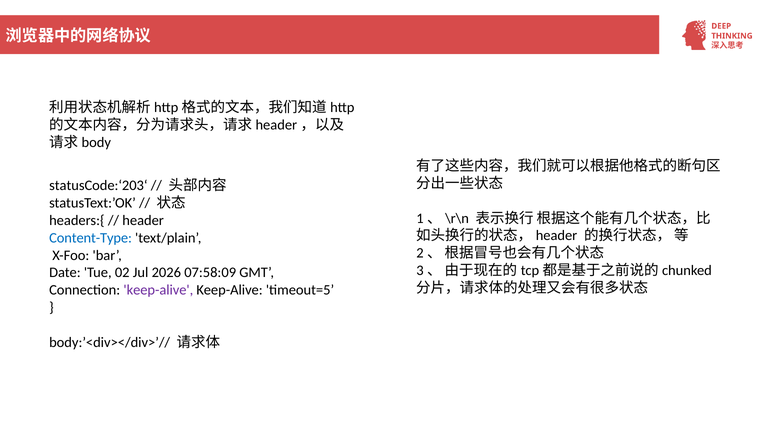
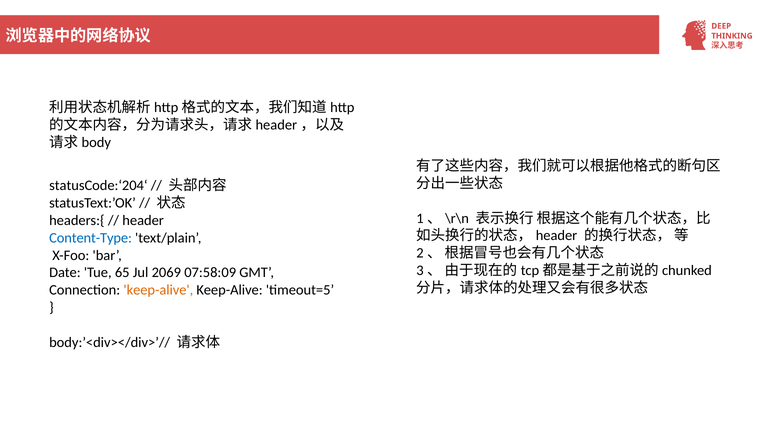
statusCode:‘203‘: statusCode:‘203‘ -> statusCode:‘204‘ (98, 186)
02: 02 -> 65 (122, 273)
2026: 2026 -> 2069 (166, 273)
keep-alive colour: purple -> orange (158, 290)
